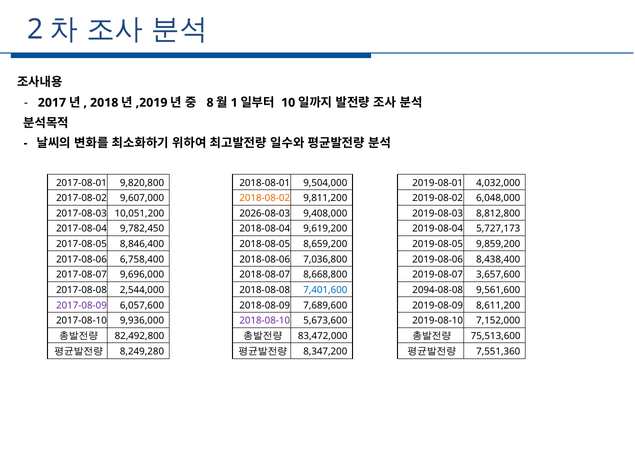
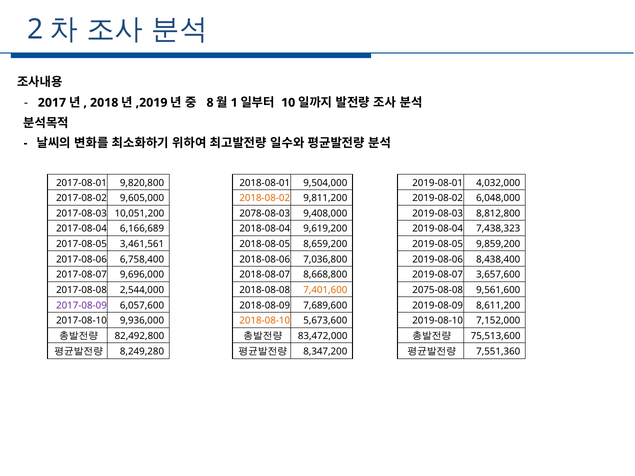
9,607,000: 9,607,000 -> 9,605,000 (142, 198)
2026-08-03: 2026-08-03 -> 2078-08-03 (265, 214)
9,782,450: 9,782,450 -> 6,166,689 (142, 229)
5,727,173: 5,727,173 -> 7,438,323 (498, 229)
8,846,400: 8,846,400 -> 3,461,561 (142, 244)
7,401,600 colour: blue -> orange (325, 290)
2094-08-08: 2094-08-08 -> 2075-08-08 (438, 290)
2018-08-10 colour: purple -> orange (265, 321)
